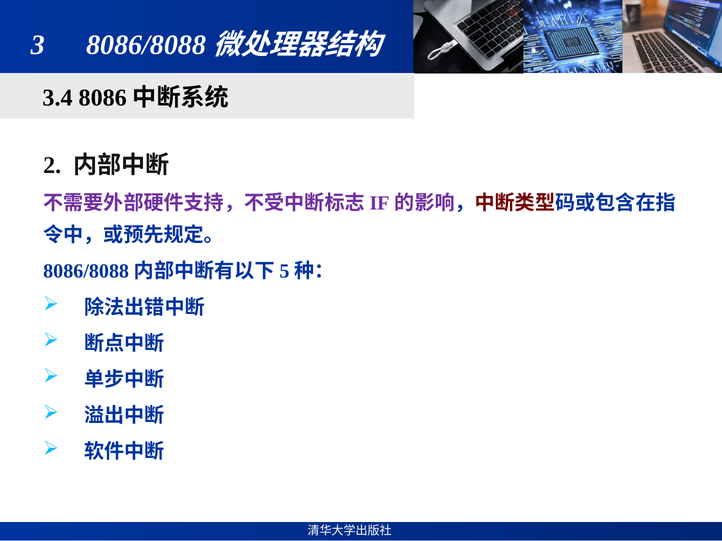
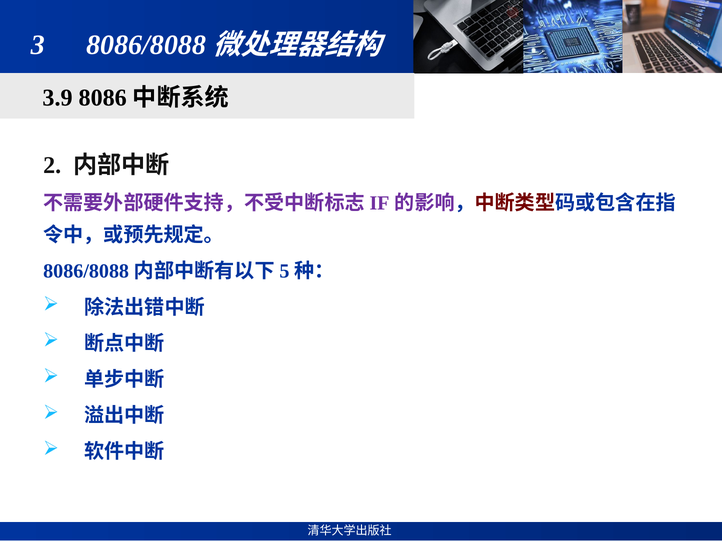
3.4: 3.4 -> 3.9 (58, 98)
